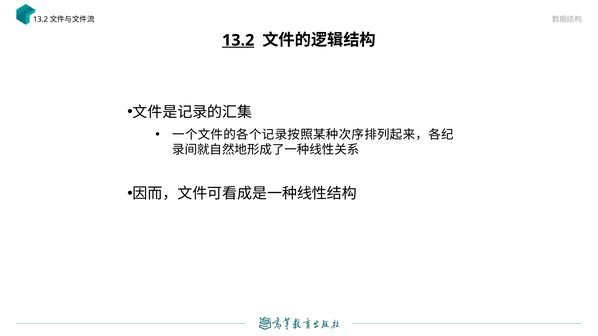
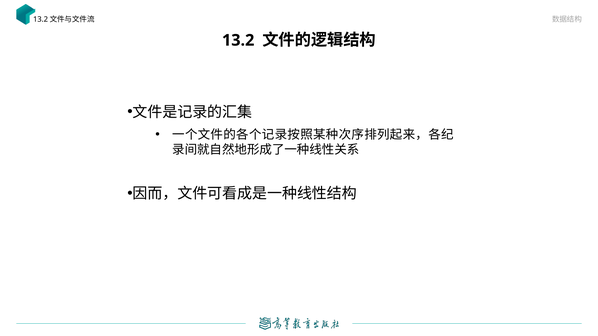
13.2 underline: present -> none (238, 40)
